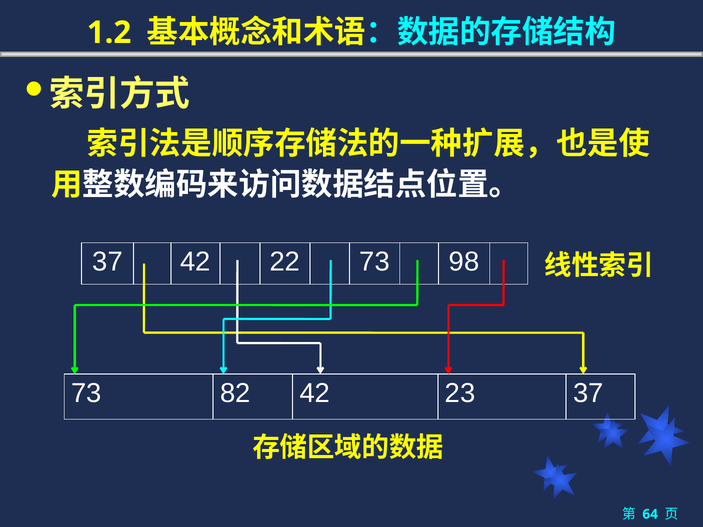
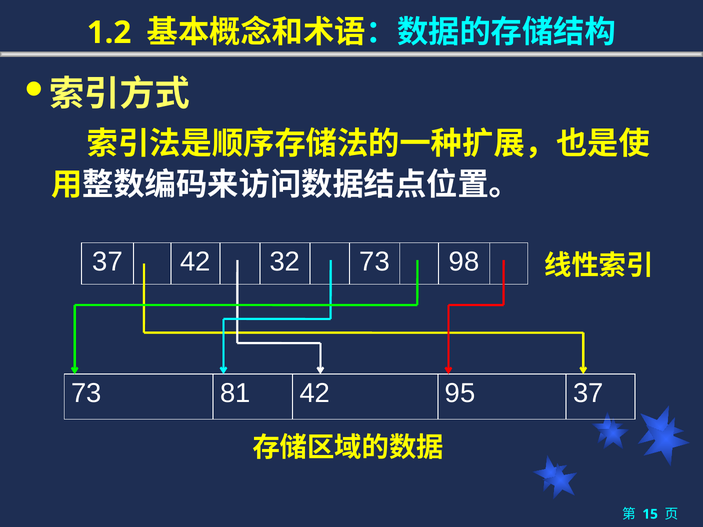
22: 22 -> 32 (285, 262)
82: 82 -> 81 (235, 394)
23: 23 -> 95 (460, 394)
64: 64 -> 15 (650, 514)
